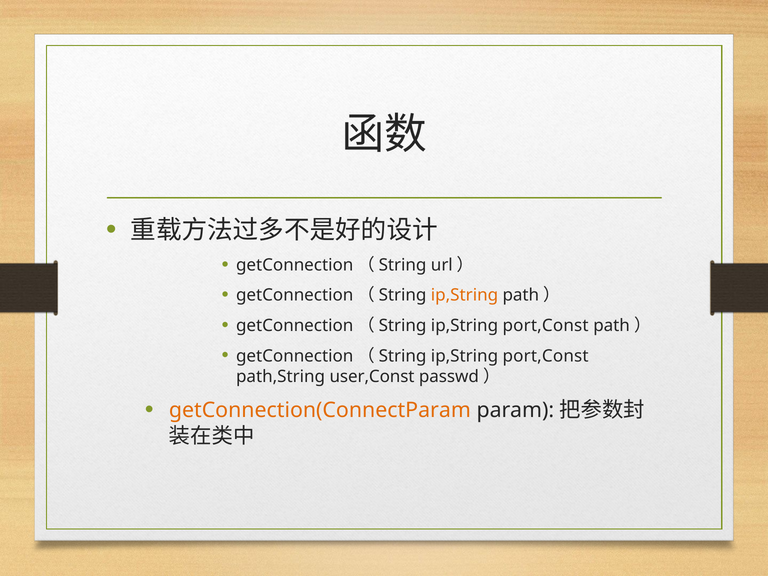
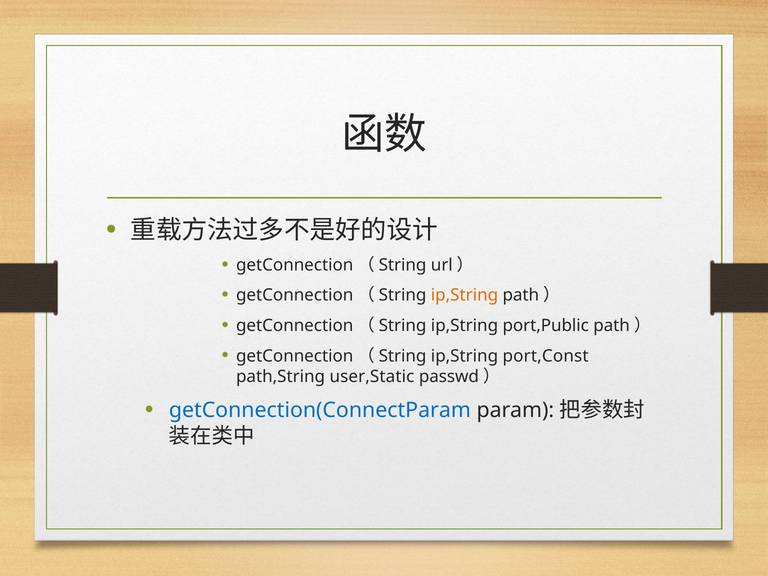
port,Const: port,Const -> port,Public (546, 326)
user,Const: user,Const -> user,Static (372, 376)
getConnection(ConnectParam colour: orange -> blue (320, 410)
